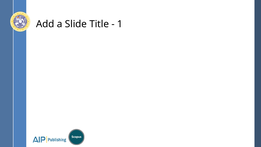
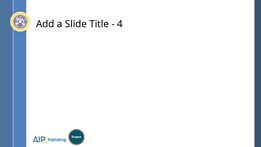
1: 1 -> 4 (120, 24)
